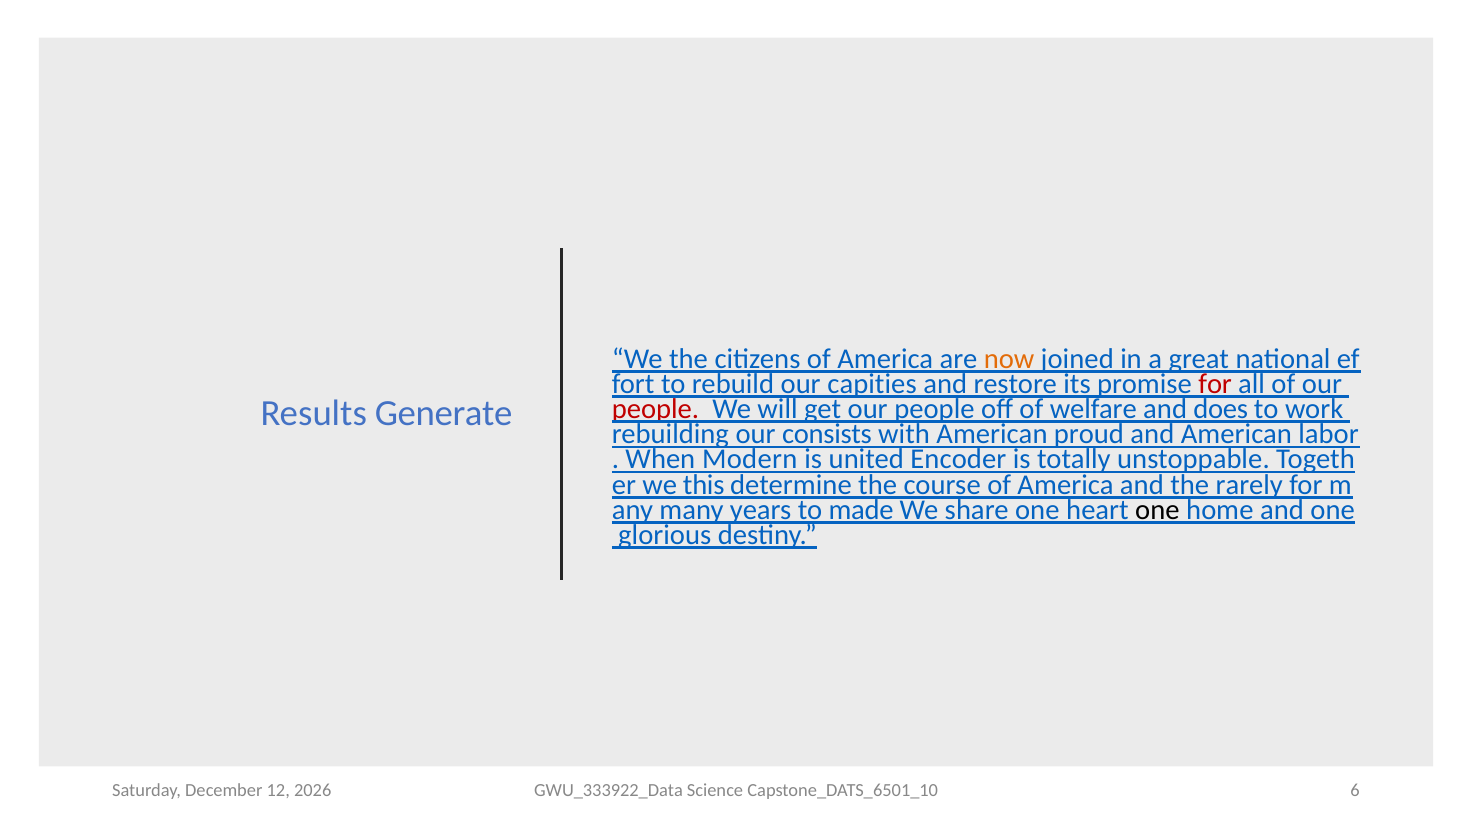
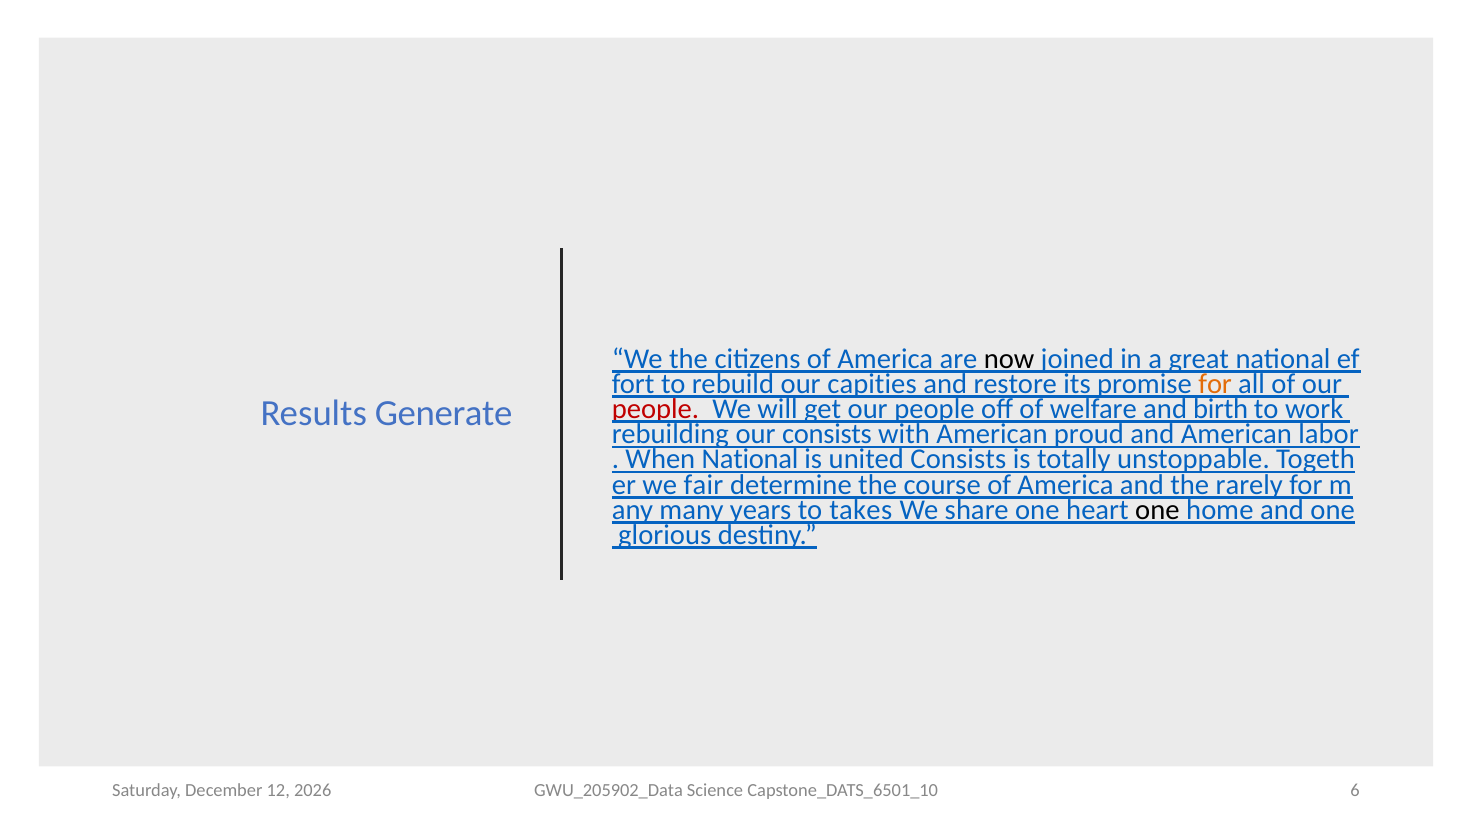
now colour: orange -> black (1009, 359)
for colour: red -> orange (1215, 384)
does: does -> birth (1221, 409)
When Modern: Modern -> National (750, 460)
united Encoder: Encoder -> Consists (958, 460)
this: this -> fair (703, 485)
made: made -> takes (861, 510)
GWU_333922_Data: GWU_333922_Data -> GWU_205902_Data (608, 791)
